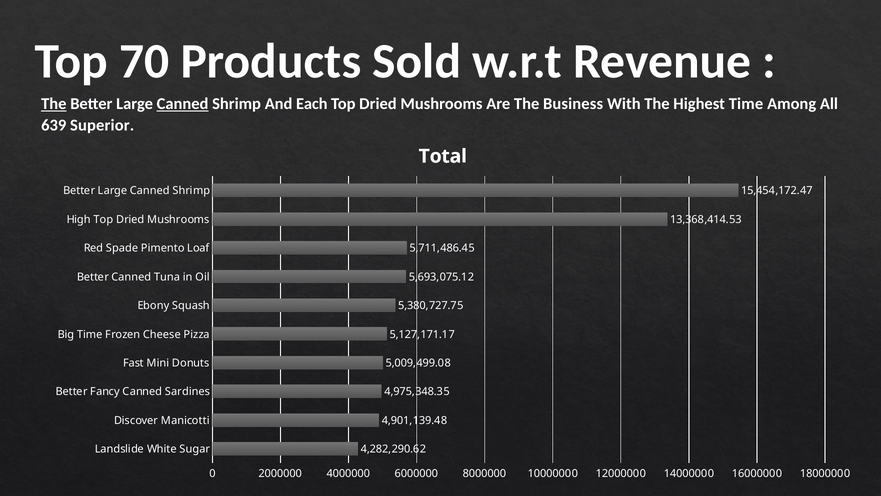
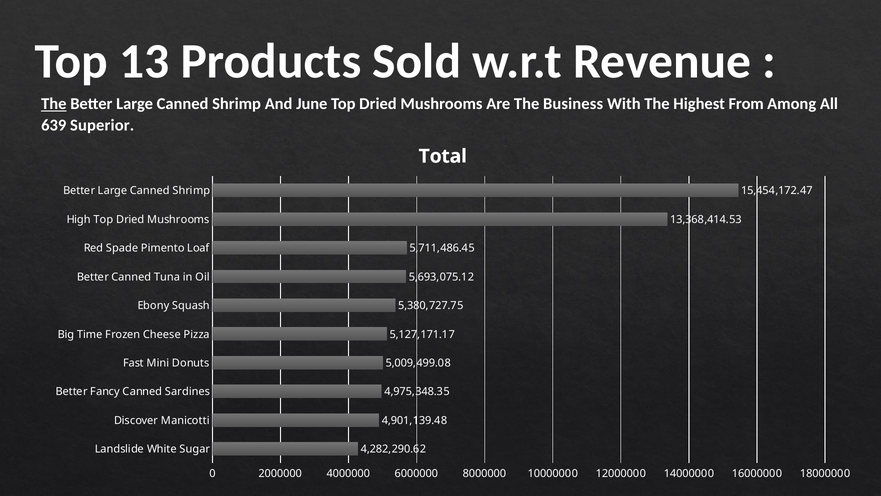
70: 70 -> 13 (144, 61)
Canned underline: present -> none (183, 104)
Each: Each -> June (312, 104)
Highest Time: Time -> From (746, 104)
